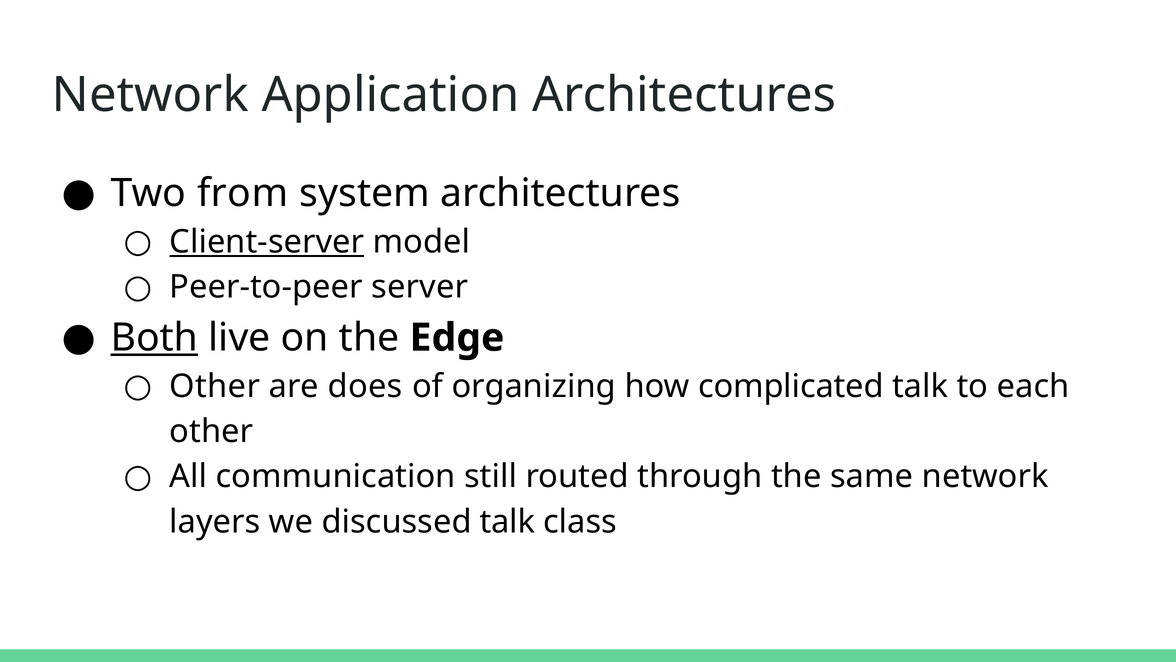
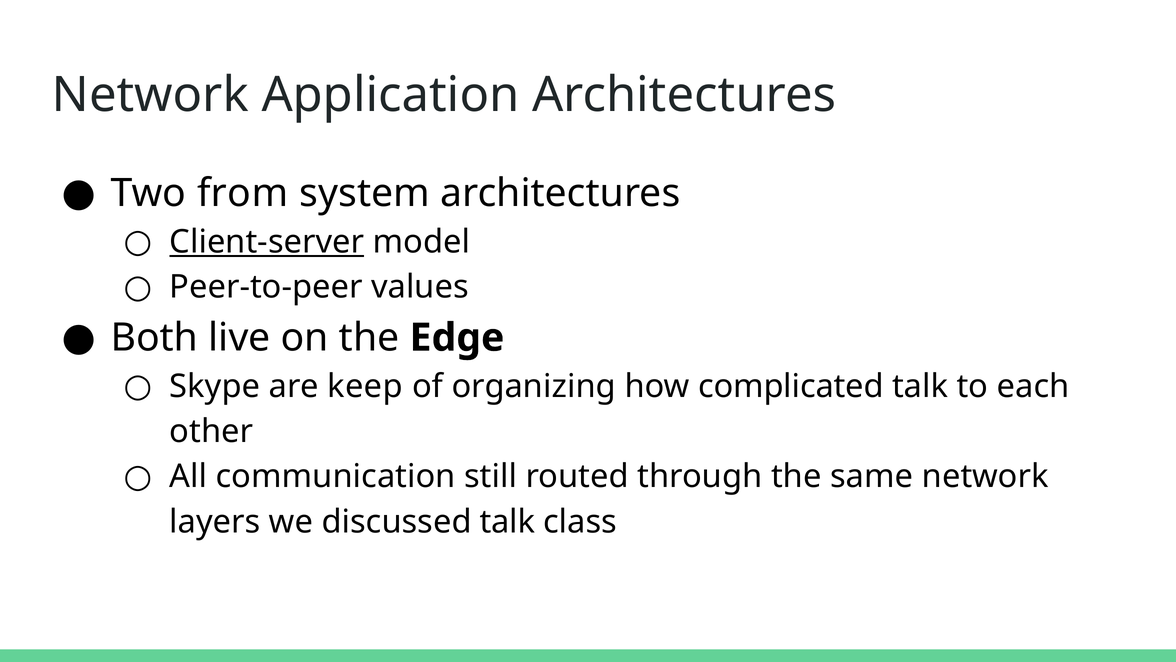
server: server -> values (420, 287)
Both underline: present -> none (154, 338)
Other: Other -> Skype (215, 386)
does: does -> keep (365, 386)
